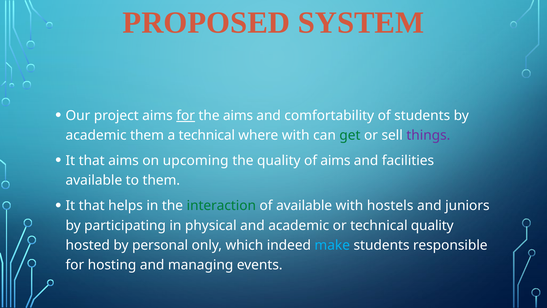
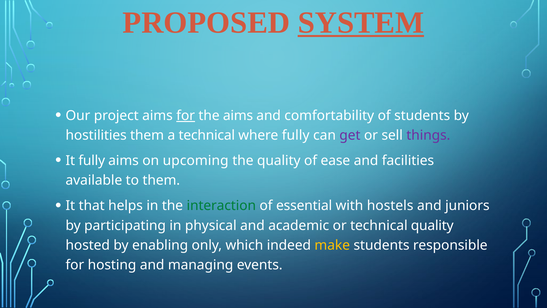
SYSTEM underline: none -> present (361, 23)
academic: academic -> hostilities (96, 135)
where with: with -> fully (296, 135)
get colour: green -> purple (350, 135)
that: that -> fully (92, 161)
of aims: aims -> ease (335, 161)
of available: available -> essential (304, 206)
personal: personal -> enabling (160, 245)
make colour: light blue -> yellow (332, 245)
